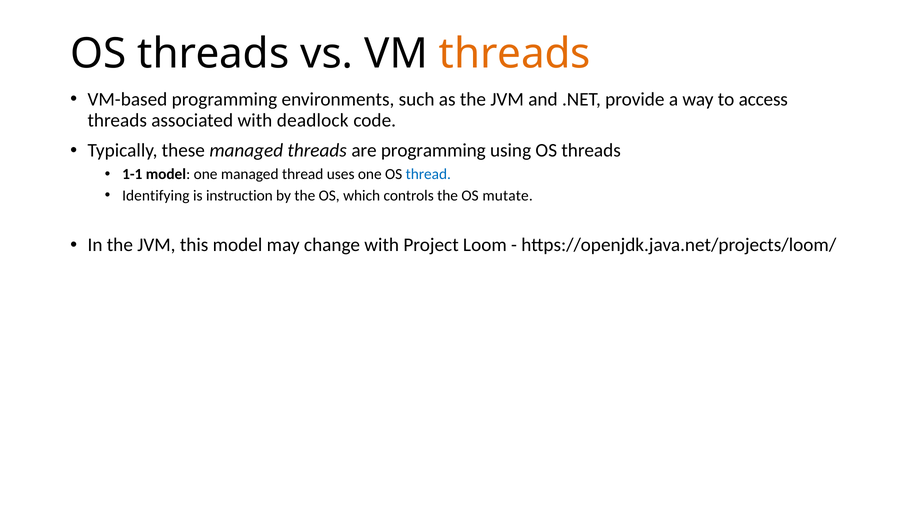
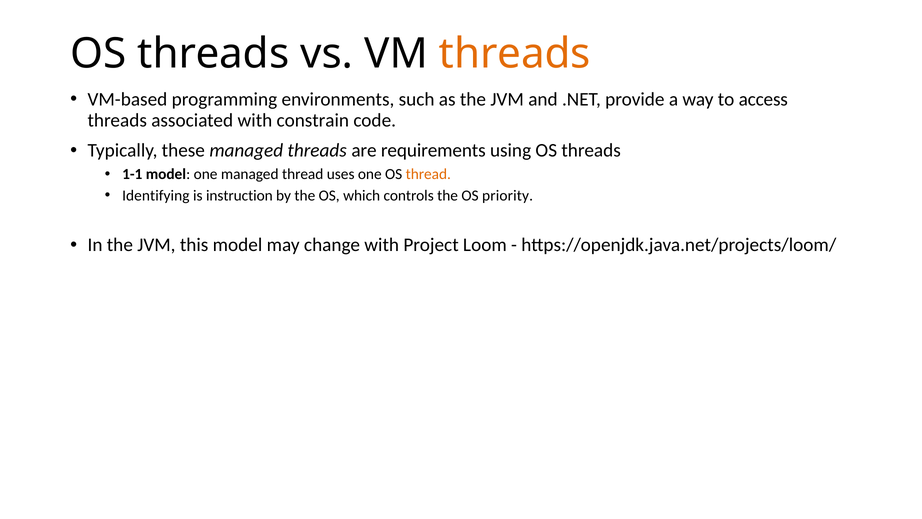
deadlock: deadlock -> constrain (313, 120)
are programming: programming -> requirements (433, 150)
thread colour: blue -> orange (428, 174)
mutate: mutate -> priority (508, 195)
